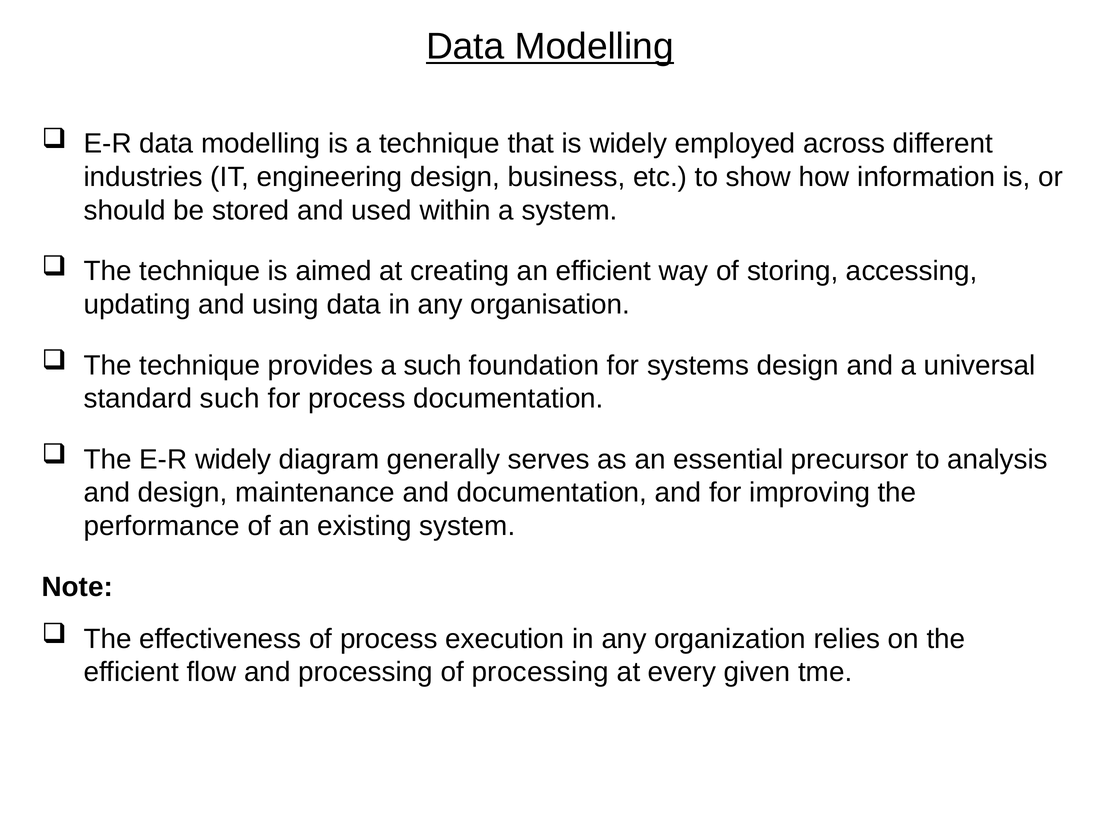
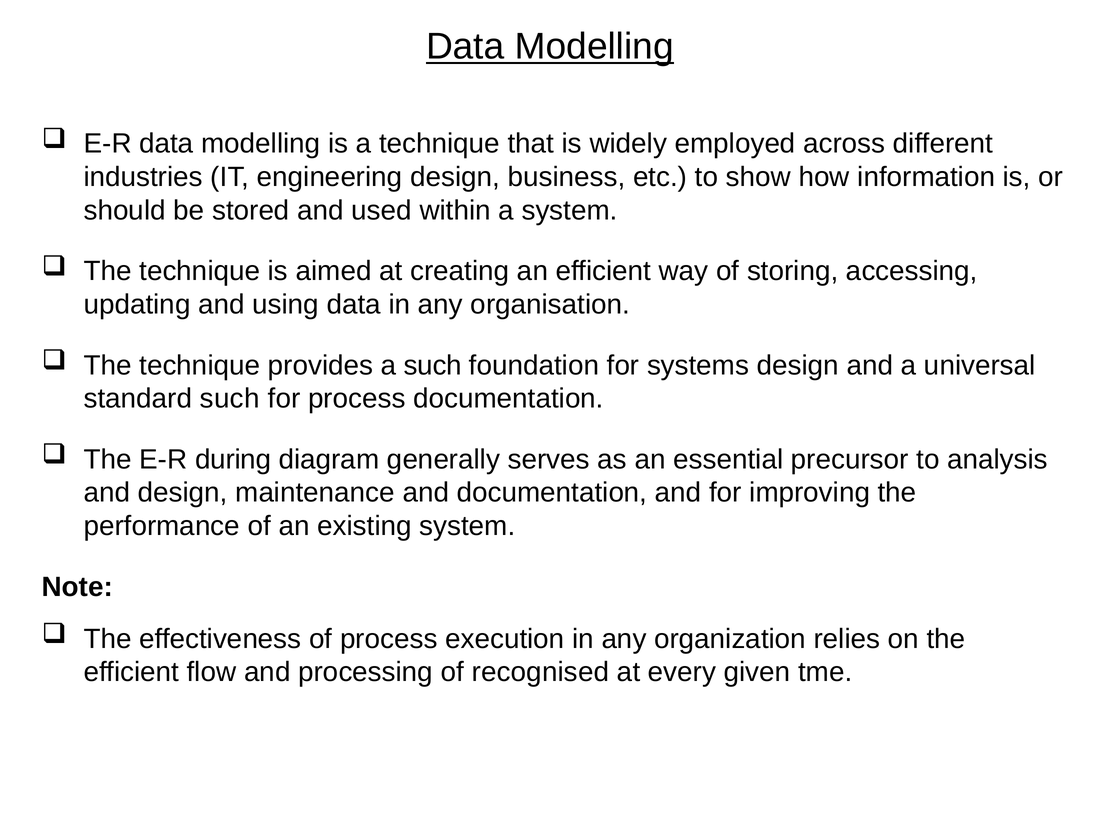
E-R widely: widely -> during (233, 459)
of processing: processing -> recognised (540, 672)
